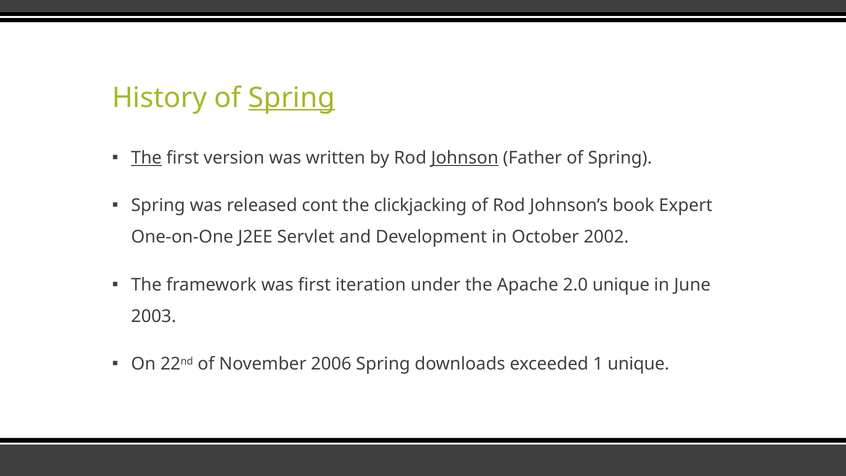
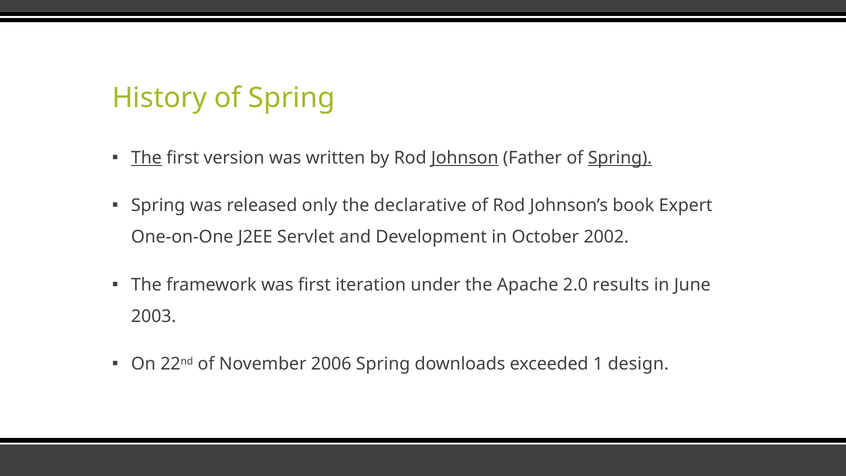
Spring underline: present -> none (292, 98)
Spring underline: none -> present (620, 158)
cont: cont -> only (320, 205)
clickjacking: clickjacking -> declarative (420, 205)
2.0 unique: unique -> results (621, 285)
1 unique: unique -> design (638, 364)
